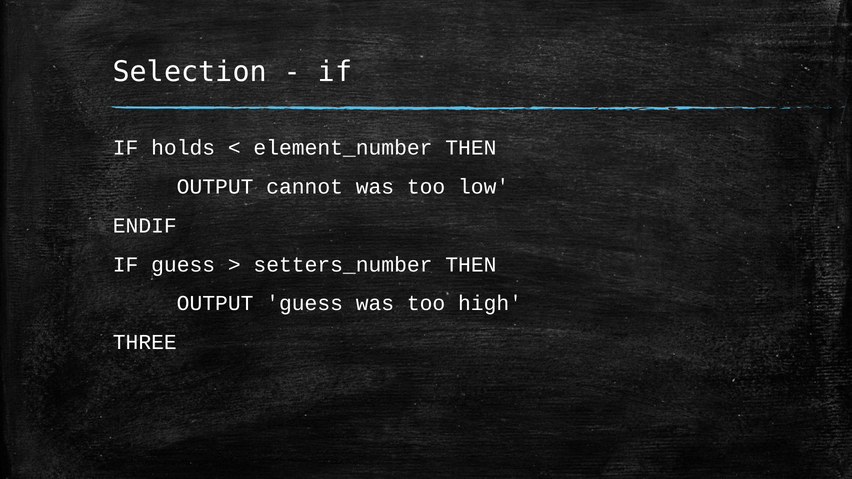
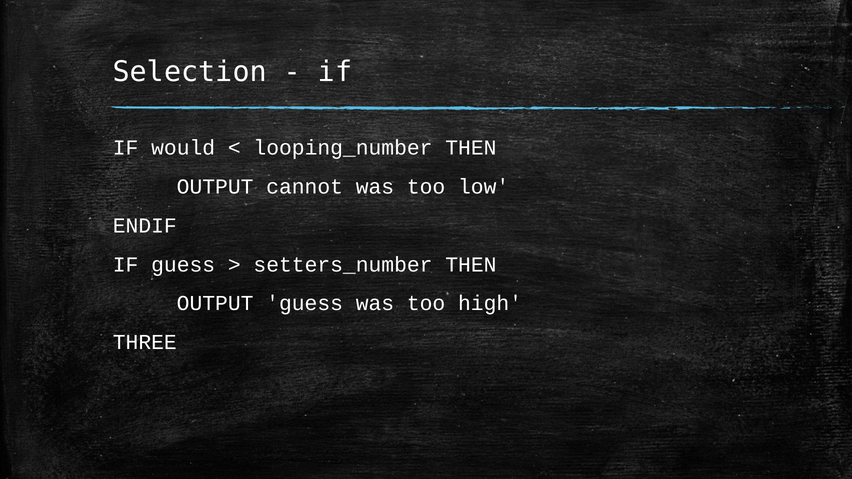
holds: holds -> would (183, 148)
element_number: element_number -> looping_number (343, 148)
